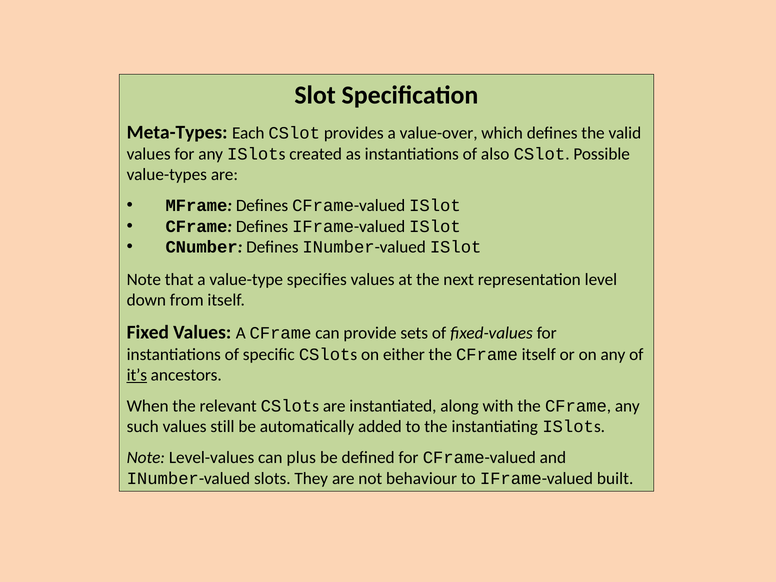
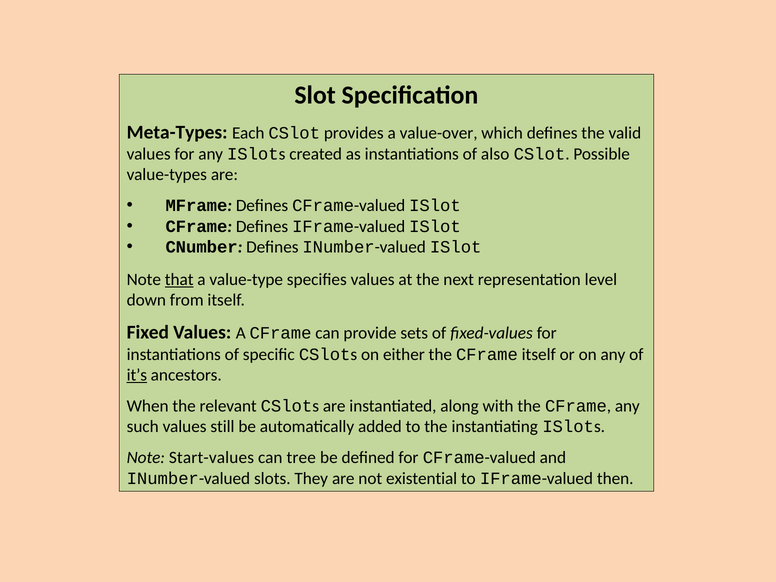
that underline: none -> present (179, 279)
Level-values: Level-values -> Start-values (211, 458)
plus: plus -> tree (301, 458)
behaviour: behaviour -> existential (422, 478)
built: built -> then (615, 478)
